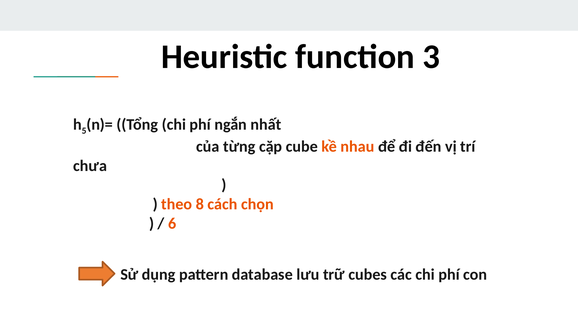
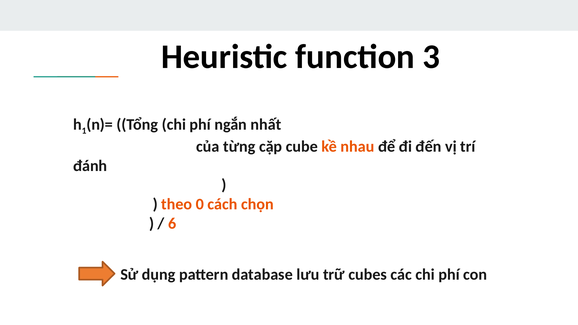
5: 5 -> 1 (84, 131)
chưa: chưa -> đánh (90, 166)
8: 8 -> 0 (200, 204)
